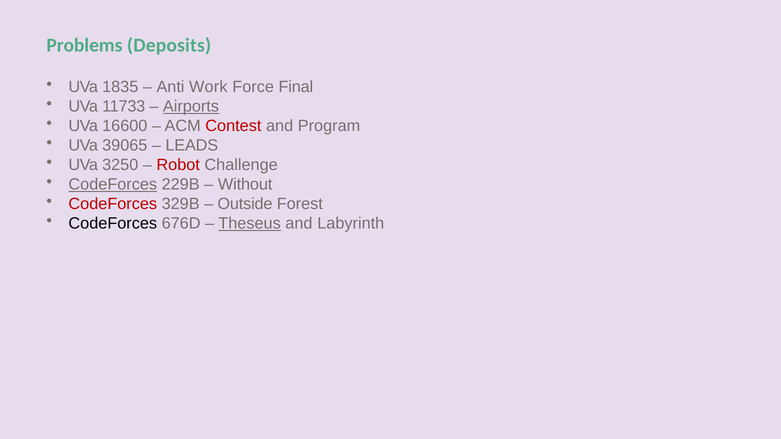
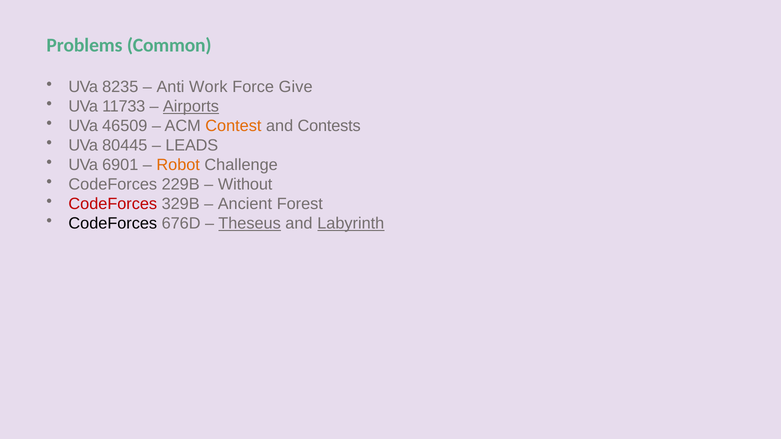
Deposits: Deposits -> Common (169, 45)
1835: 1835 -> 8235 (120, 87)
Final: Final -> Give (296, 87)
16600: 16600 -> 46509 (125, 126)
Contest colour: red -> orange (233, 126)
Program: Program -> Contests (329, 126)
39065: 39065 -> 80445 (125, 146)
3250: 3250 -> 6901 (120, 165)
Robot colour: red -> orange (178, 165)
CodeForces underline: present -> none (113, 185)
Outside: Outside -> Ancient (245, 204)
Labyrinth underline: none -> present (351, 224)
